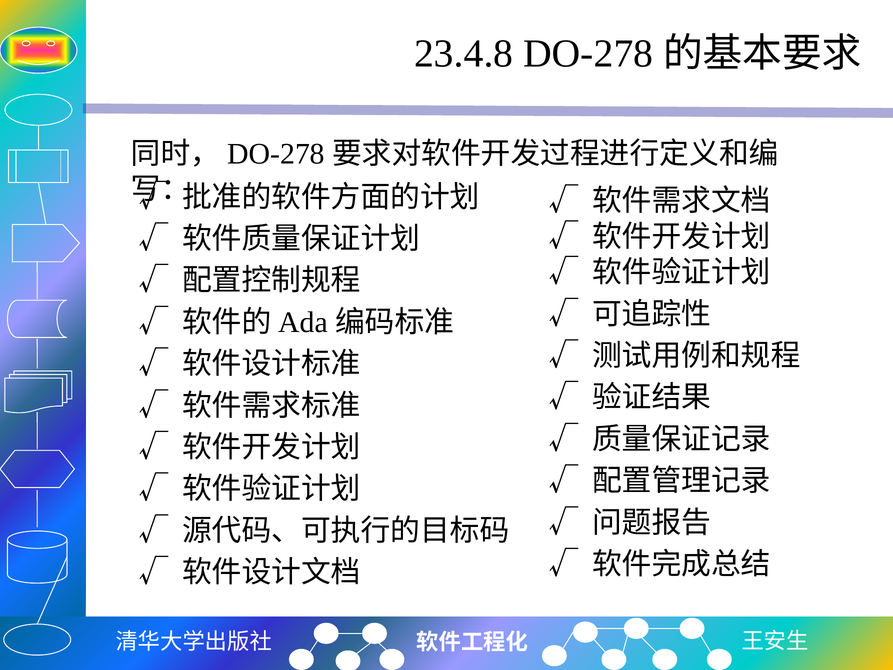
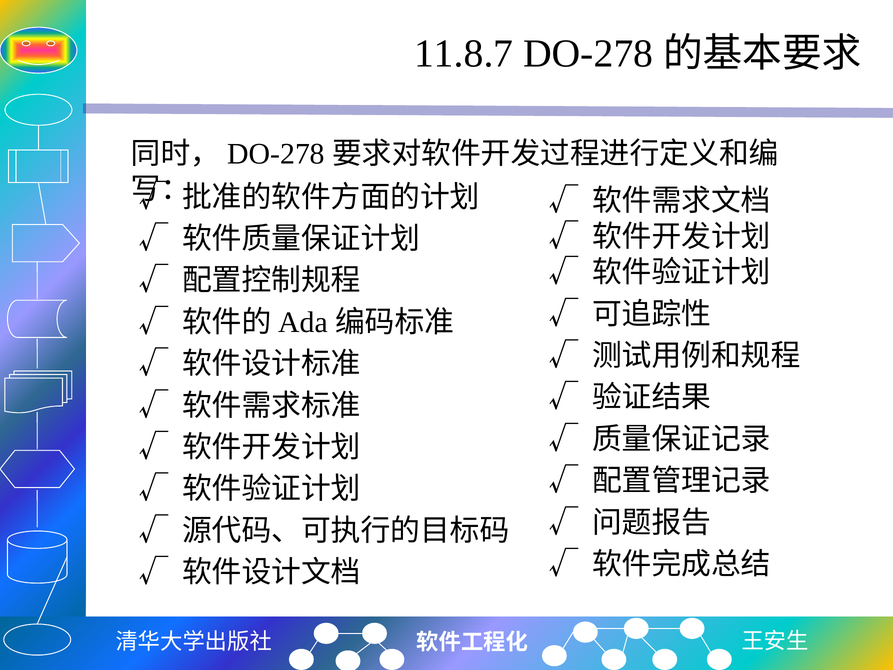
23.4.8: 23.4.8 -> 11.8.7 (464, 54)
